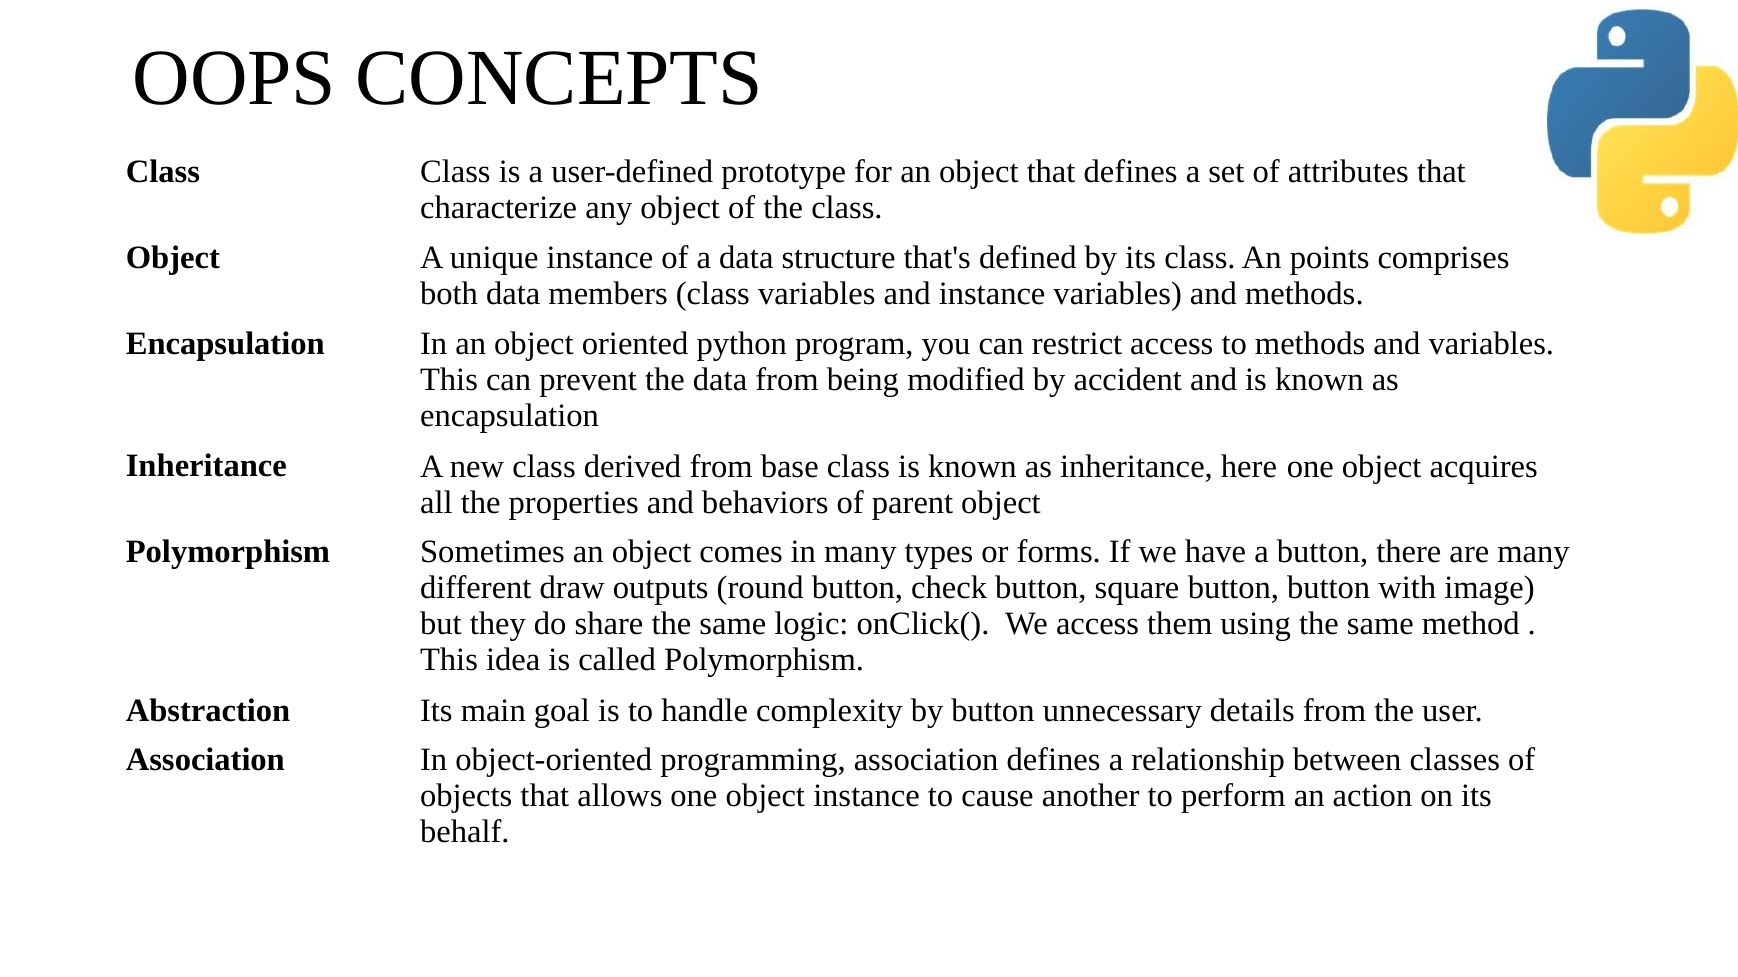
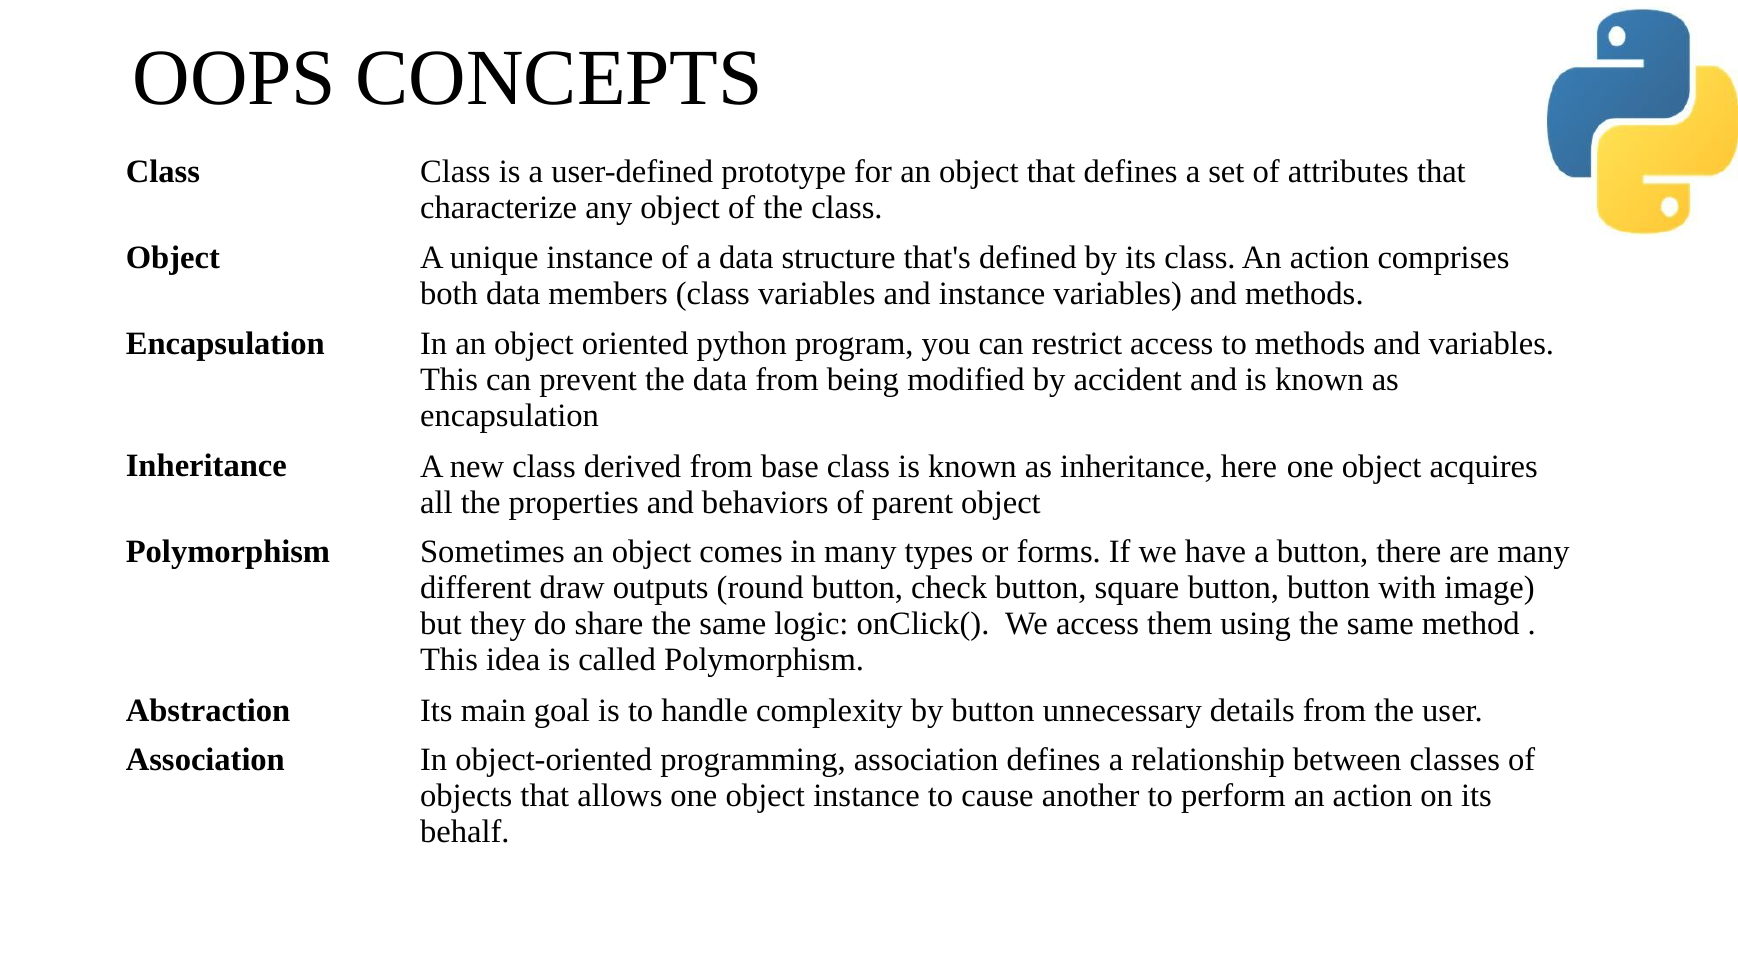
class An points: points -> action (1330, 258)
